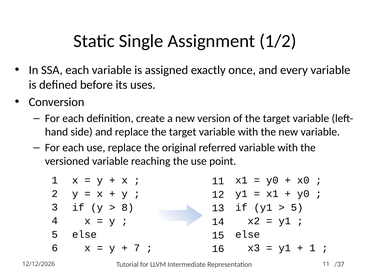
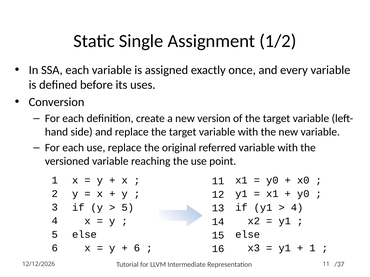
8: 8 -> 5 (128, 208)
5: 5 -> 4 (297, 208)
7: 7 -> 6 (137, 248)
